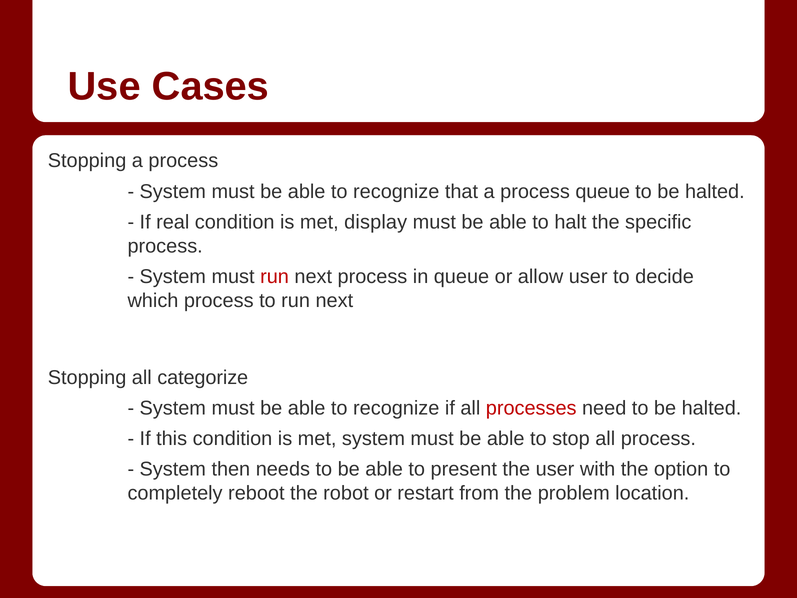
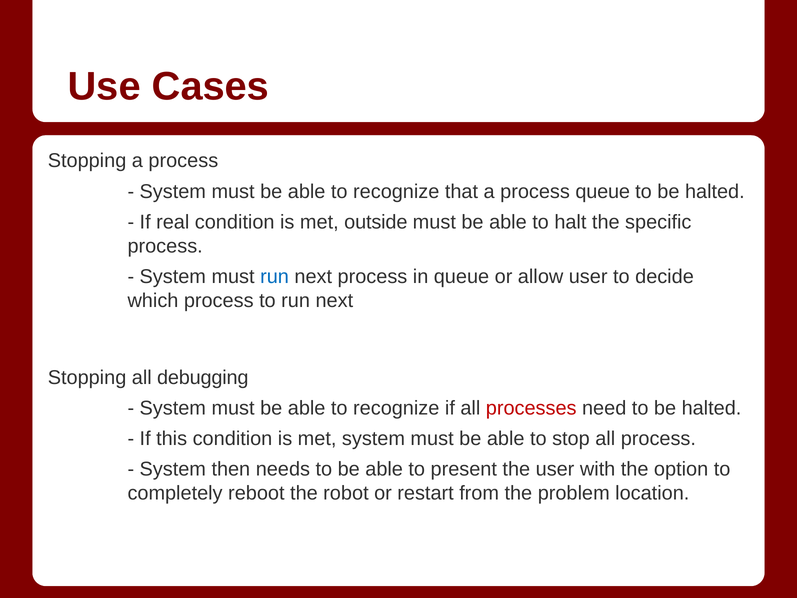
display: display -> outside (376, 222)
run colour: red -> blue (275, 276)
categorize: categorize -> debugging (203, 377)
